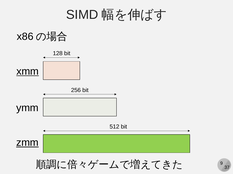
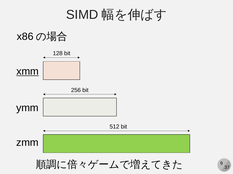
zmm underline: present -> none (27, 143)
